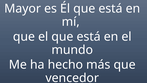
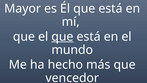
que underline: none -> present (62, 36)
